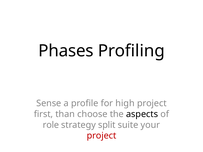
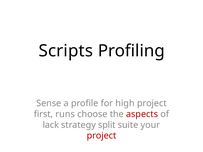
Phases: Phases -> Scripts (66, 51)
than: than -> runs (65, 114)
aspects colour: black -> red (142, 114)
role: role -> lack (51, 125)
